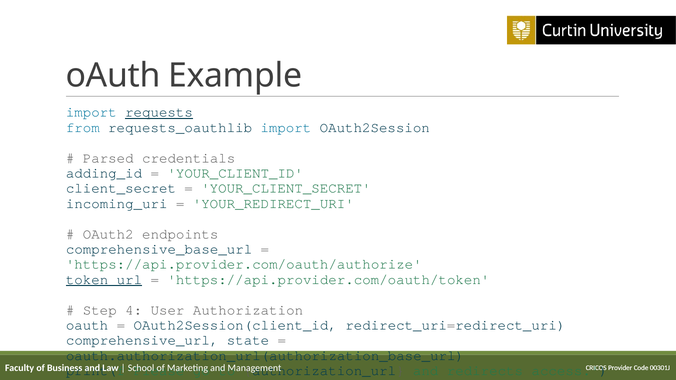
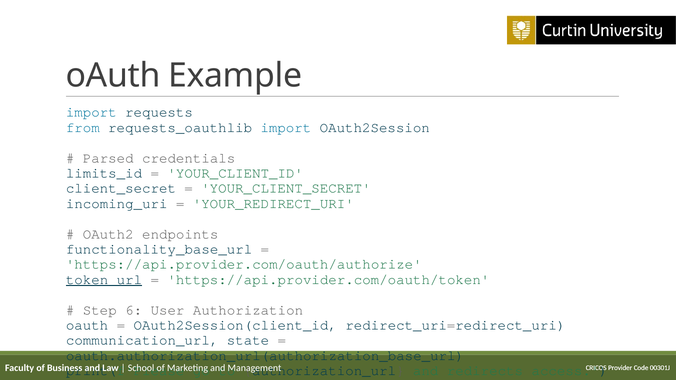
requests underline: present -> none (159, 112)
adding_id: adding_id -> limits_id (104, 173)
comprehensive_base_url: comprehensive_base_url -> functionality_base_url (159, 249)
4: 4 -> 6 (134, 310)
comprehensive_url: comprehensive_url -> communication_url (142, 341)
